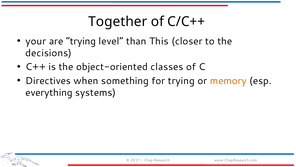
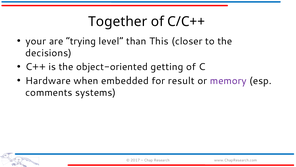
classes: classes -> getting (167, 67)
Directives: Directives -> Hardware (48, 80)
something: something -> embedded (125, 80)
for trying: trying -> result (181, 80)
memory colour: orange -> purple (228, 80)
everything: everything -> comments (49, 92)
